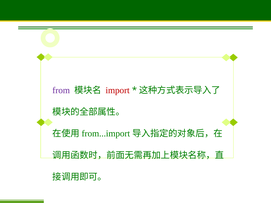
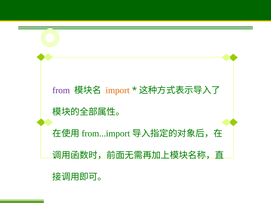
import colour: red -> orange (118, 90)
